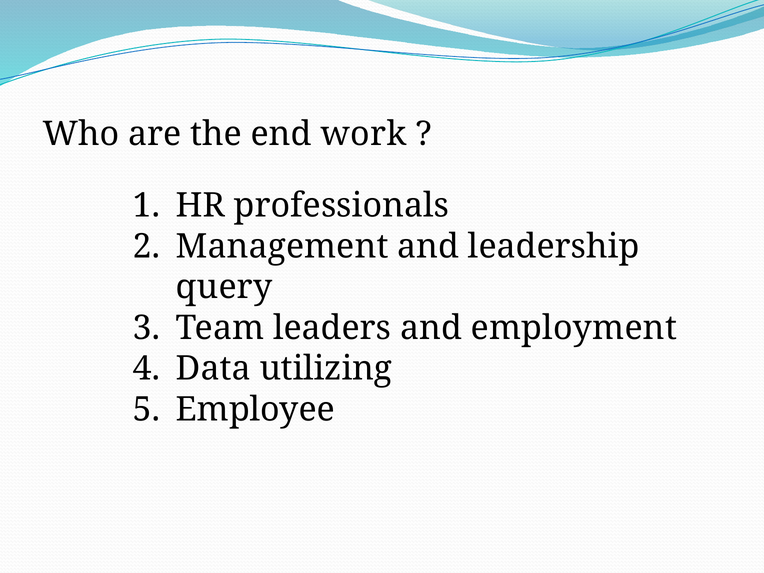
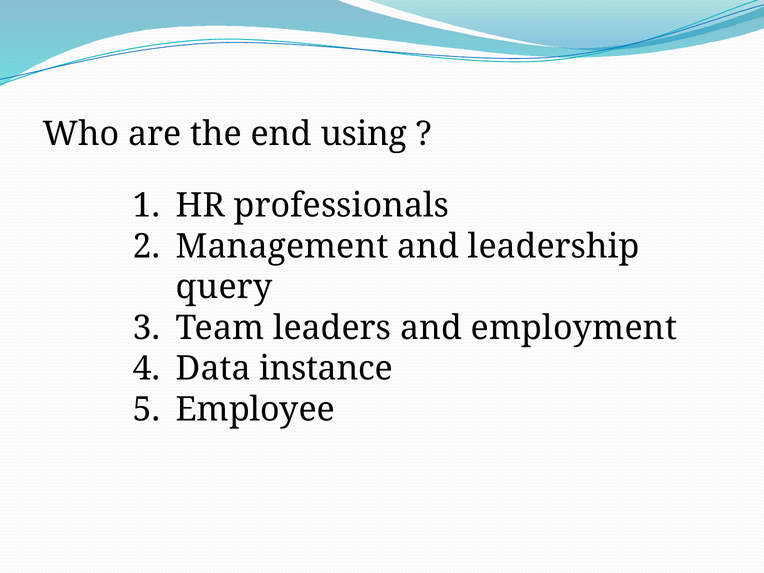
work: work -> using (364, 134)
utilizing: utilizing -> instance (326, 369)
